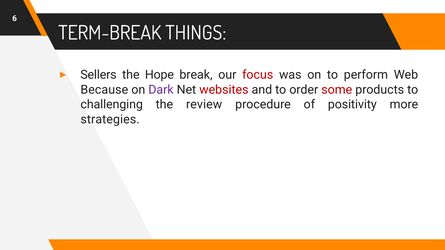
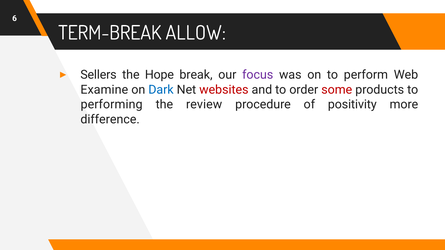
THINGS: THINGS -> ALLOW (196, 33)
focus colour: red -> purple (258, 75)
Because: Because -> Examine (104, 90)
Dark colour: purple -> blue (161, 90)
challenging: challenging -> performing (112, 105)
strategies: strategies -> difference (110, 119)
